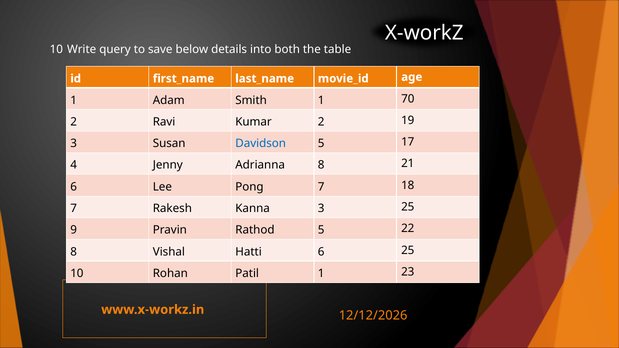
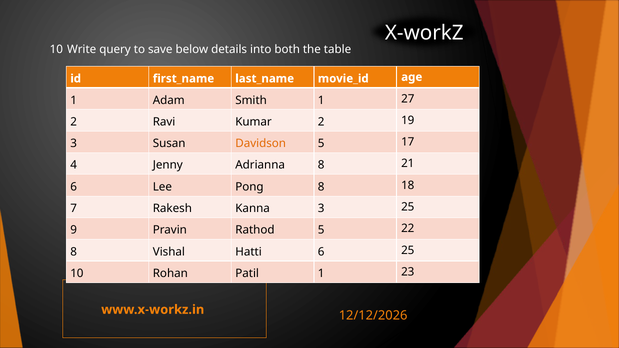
70: 70 -> 27 (408, 99)
Davidson colour: blue -> orange (261, 144)
Pong 7: 7 -> 8 (321, 187)
